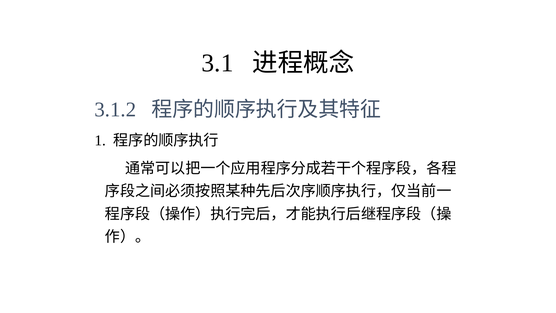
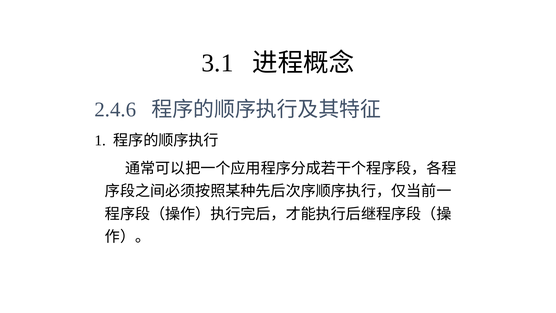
3.1.2: 3.1.2 -> 2.4.6 (115, 109)
